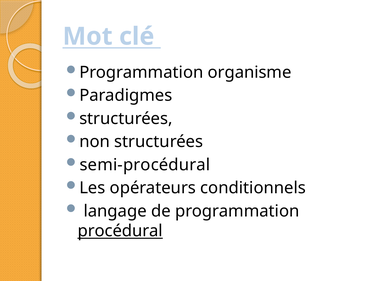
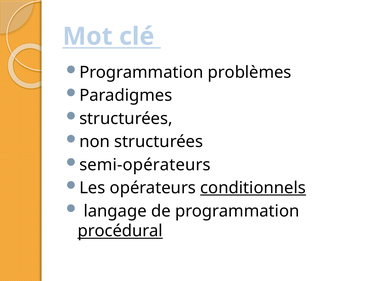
organisme: organisme -> problèmes (250, 72)
semi-procédural: semi-procédural -> semi-opérateurs (145, 165)
conditionnels underline: none -> present (253, 188)
